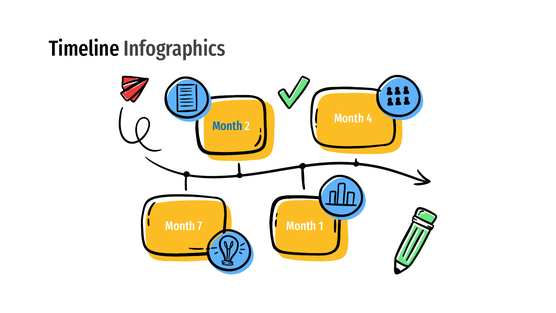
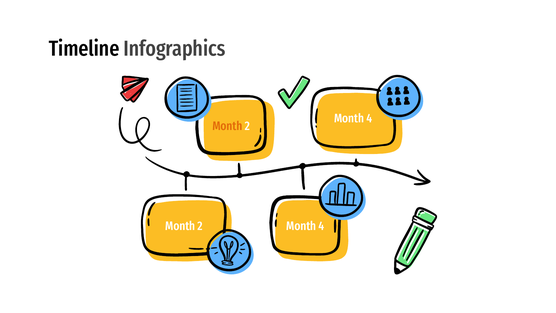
Month colour: blue -> orange (227, 126)
7: 7 -> 2 (200, 226)
1: 1 -> 4 (321, 226)
